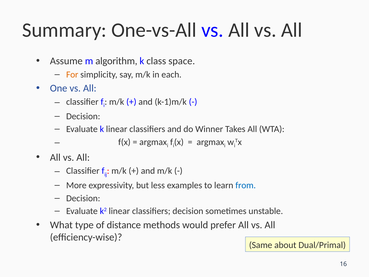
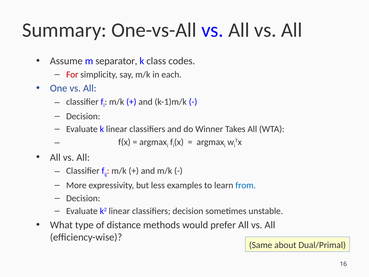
algorithm: algorithm -> separator (116, 61)
space: space -> codes (182, 61)
For colour: orange -> red (72, 74)
